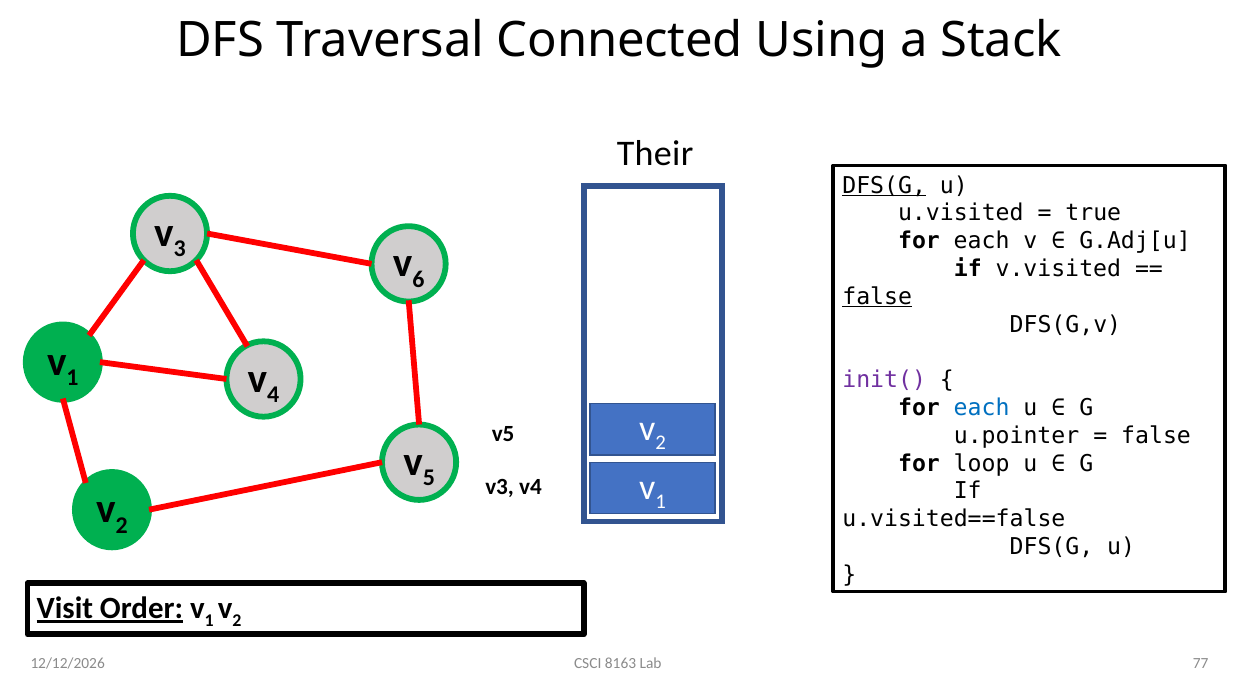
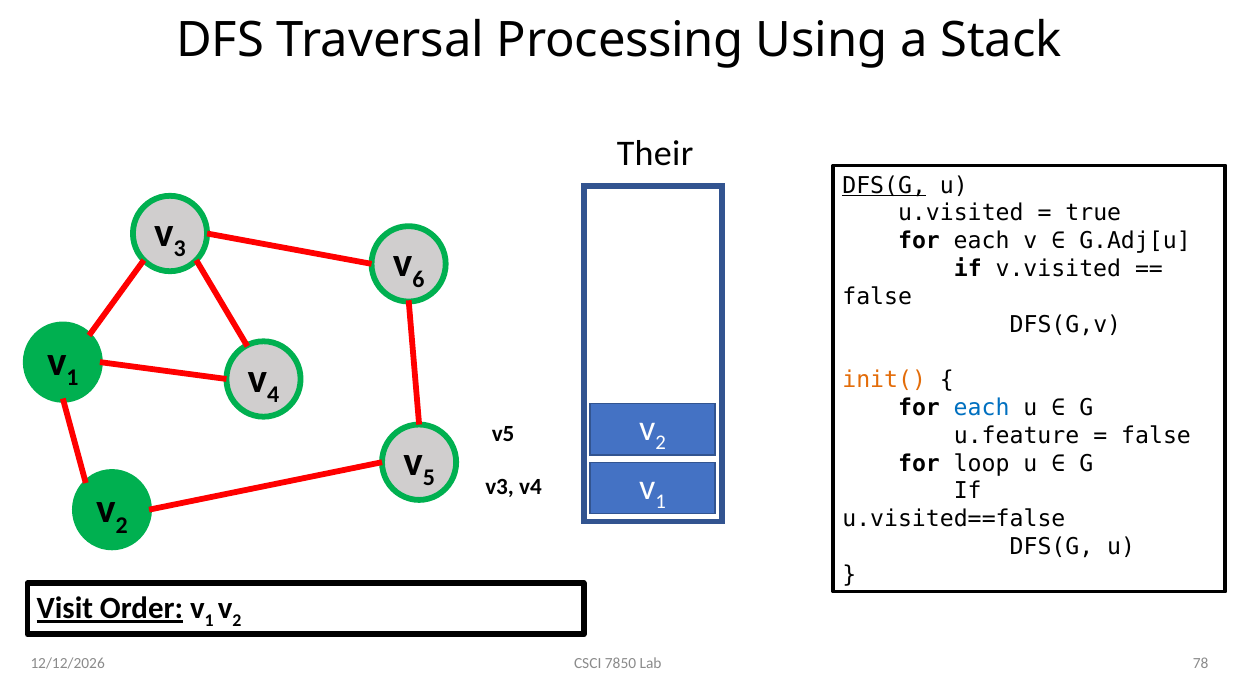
Connected: Connected -> Processing (620, 40)
false underline: present -> none (877, 297)
init( colour: purple -> orange (884, 380)
u.pointer: u.pointer -> u.feature (1017, 436)
8163: 8163 -> 7850 (621, 664)
77: 77 -> 78 (1201, 664)
